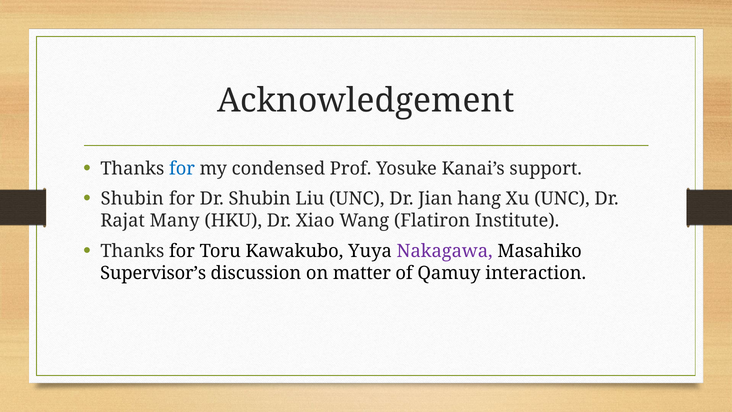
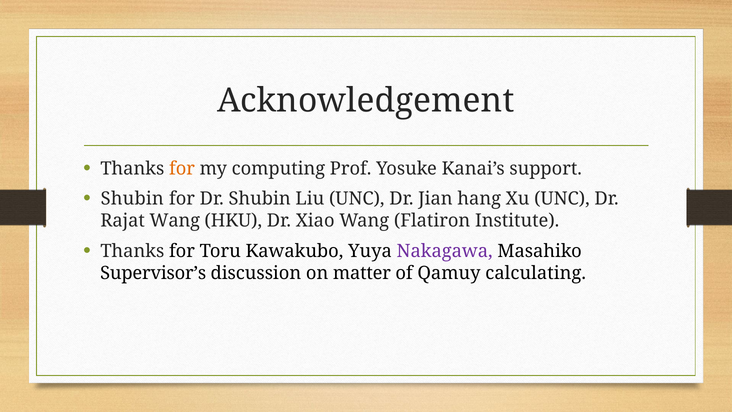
for colour: blue -> orange (182, 169)
condensed: condensed -> computing (278, 169)
Rajat Many: Many -> Wang (175, 221)
interaction: interaction -> calculating (536, 273)
